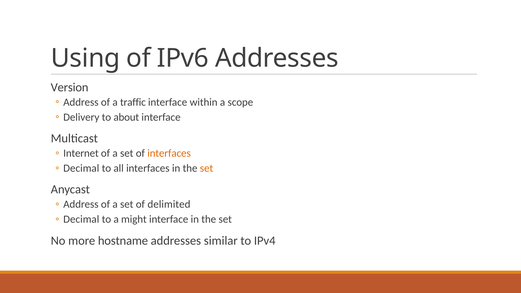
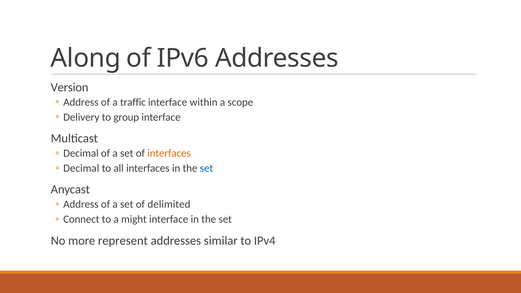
Using: Using -> Along (86, 58)
about: about -> group (126, 117)
Internet: Internet -> Decimal (81, 153)
set colour: orange -> blue (207, 168)
Decimal: Decimal -> Connect (81, 219)
hostname: hostname -> represent (123, 241)
